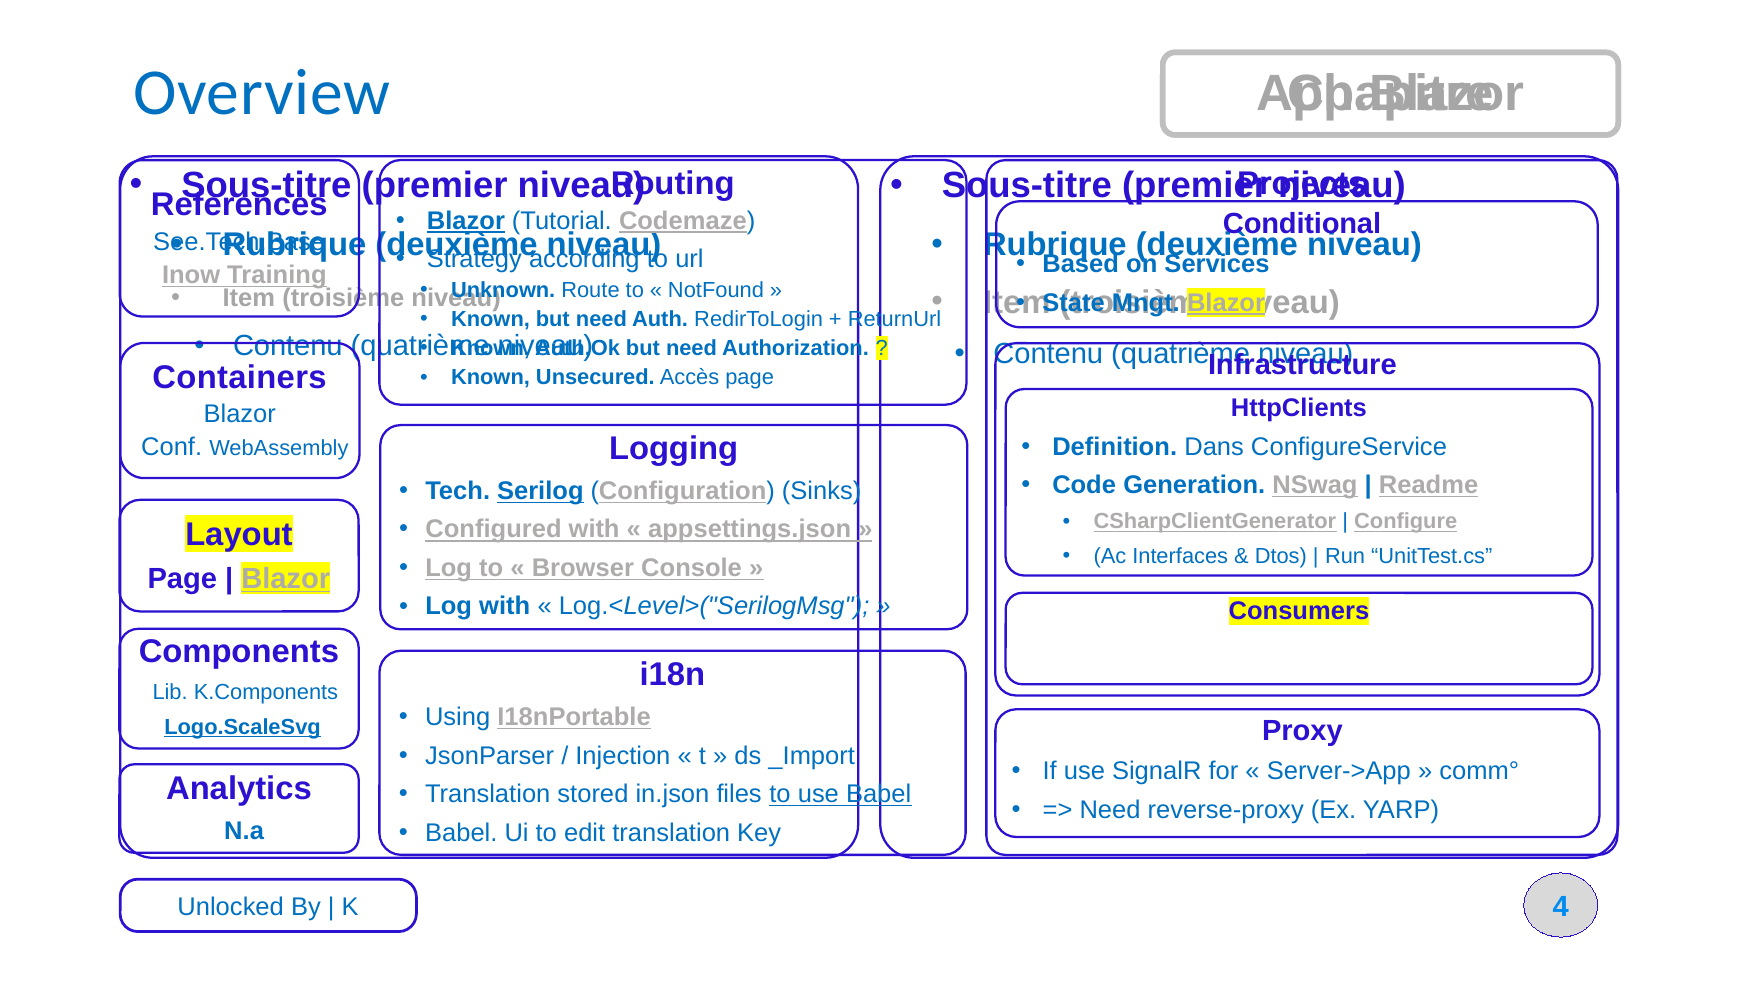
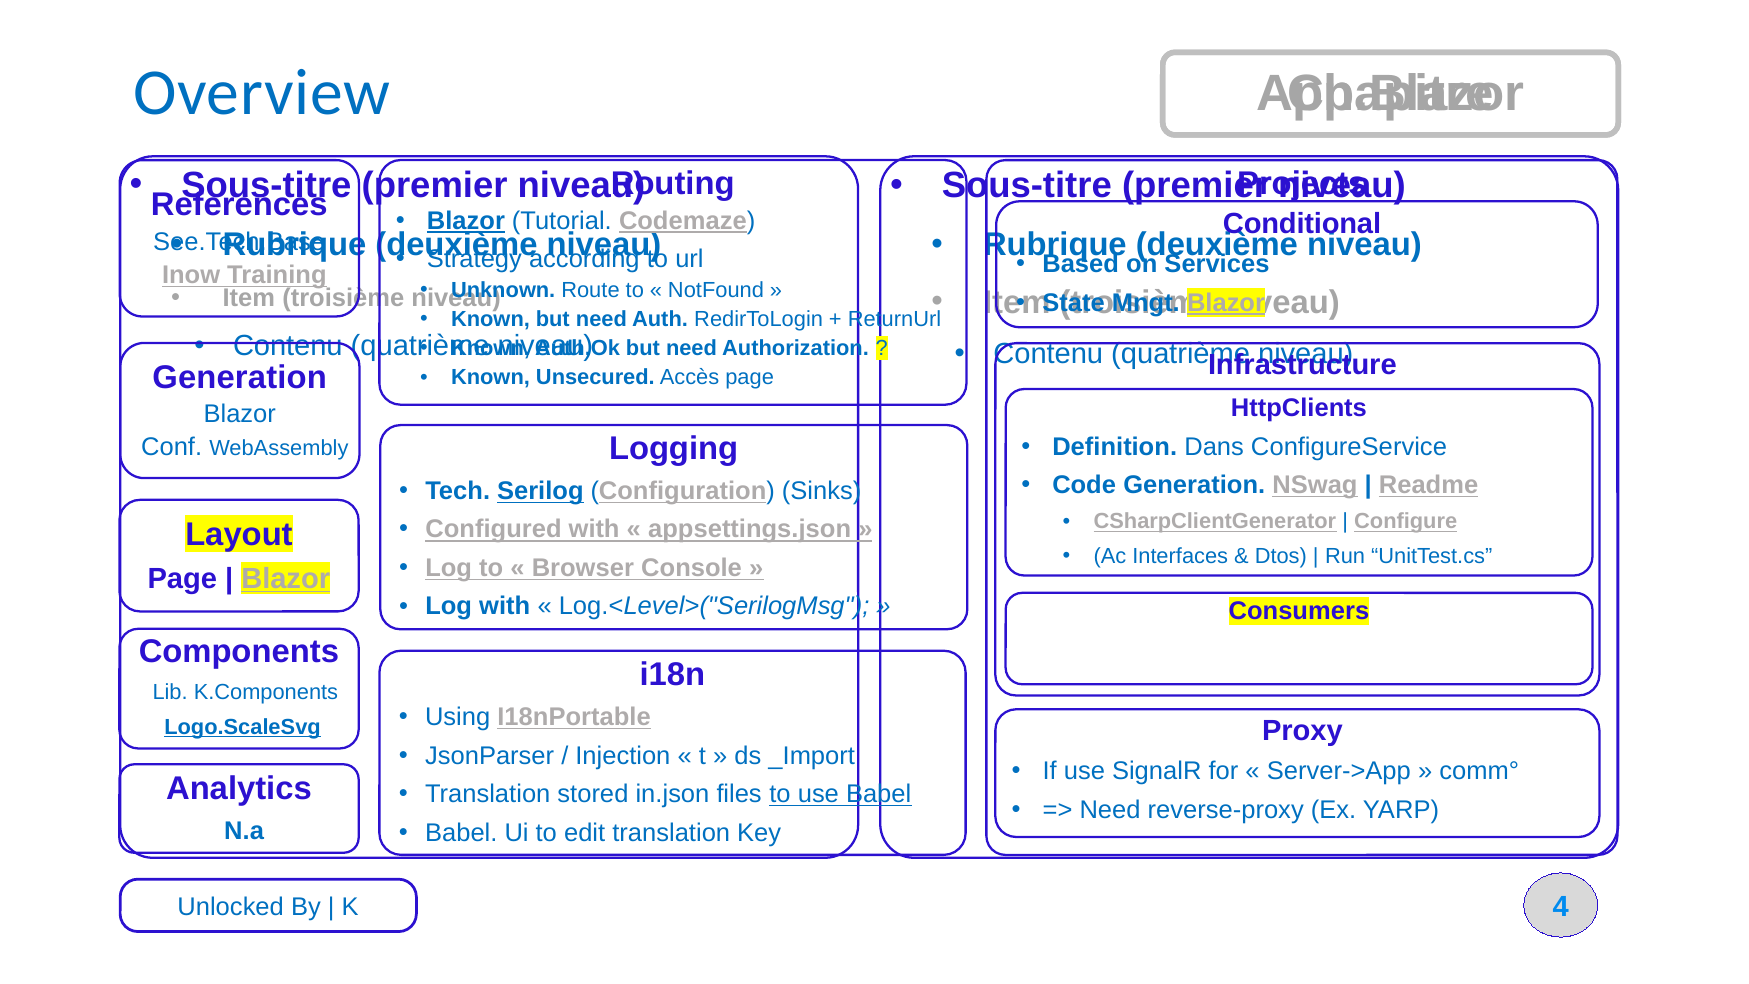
Containers: Containers -> Generation (240, 377)
